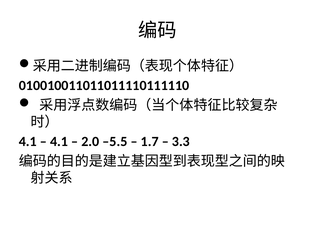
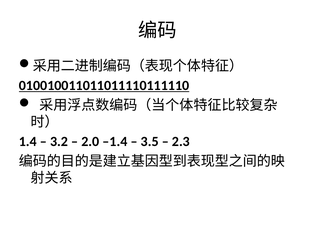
010010011011011110111110 underline: none -> present (104, 86)
4.1: 4.1 -> 1.4 (28, 142)
4.1: 4.1 -> 3.2 (59, 142)
–5.5: –5.5 -> –1.4 (115, 142)
1.7: 1.7 -> 3.5 (150, 142)
3.3: 3.3 -> 2.3 (181, 142)
